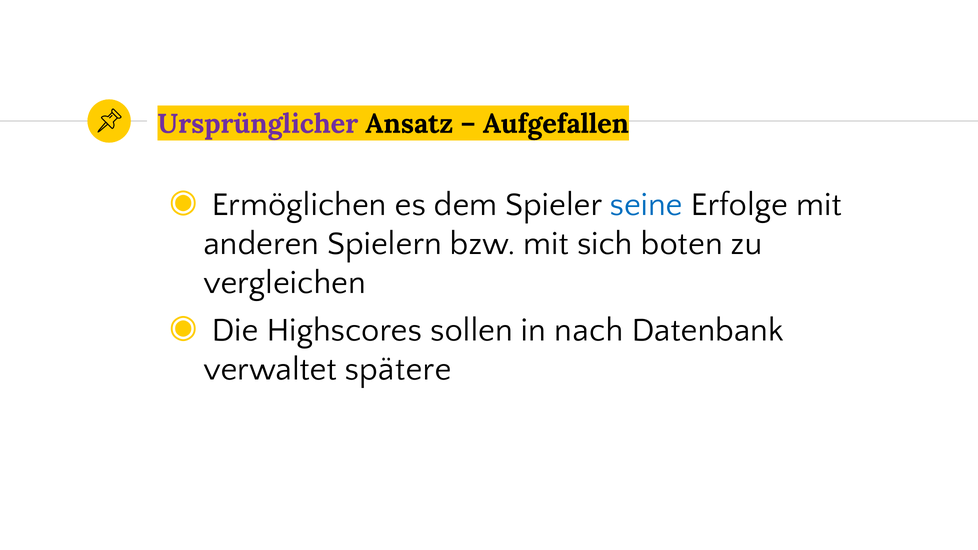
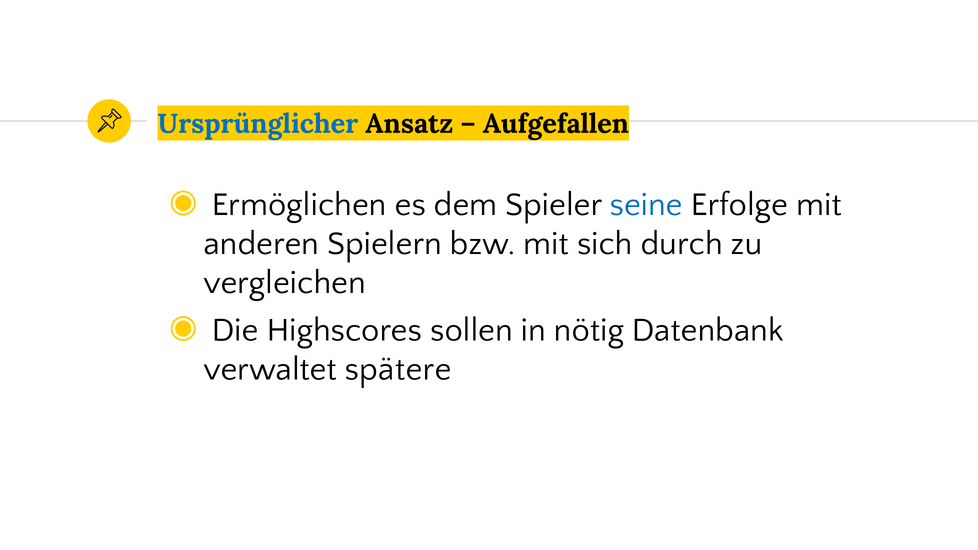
Ursprünglicher colour: purple -> blue (258, 124)
boten: boten -> durch (682, 244)
nach: nach -> nötig (589, 330)
